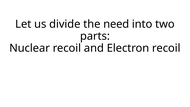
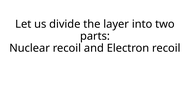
need: need -> layer (116, 24)
